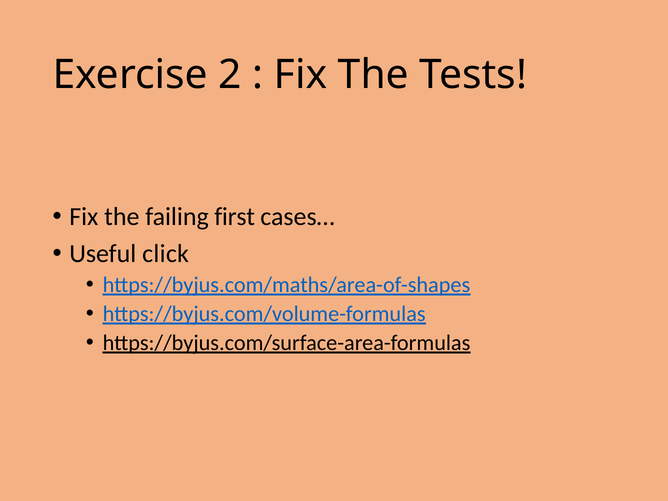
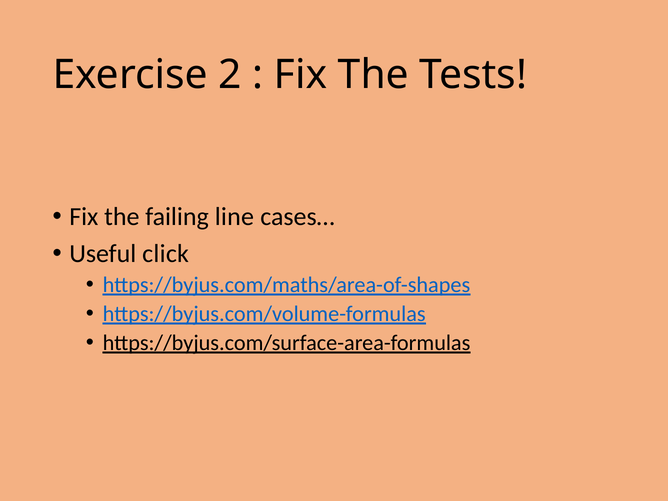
first: first -> line (234, 217)
